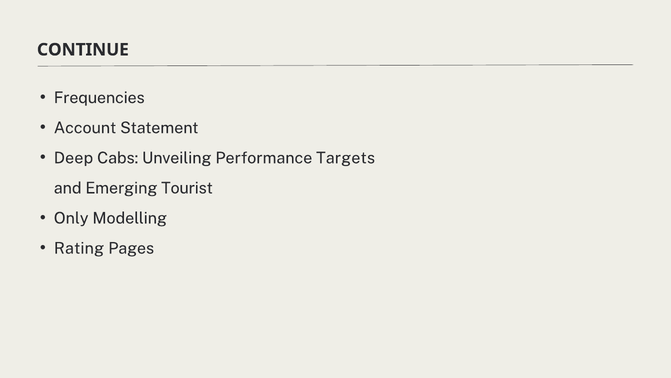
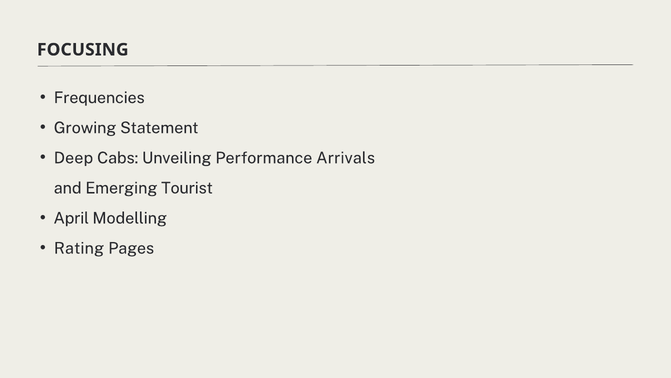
CONTINUE: CONTINUE -> FOCUSING (83, 50)
Account: Account -> Growing (85, 128)
Targets: Targets -> Arrivals (346, 158)
Only: Only -> April (71, 218)
